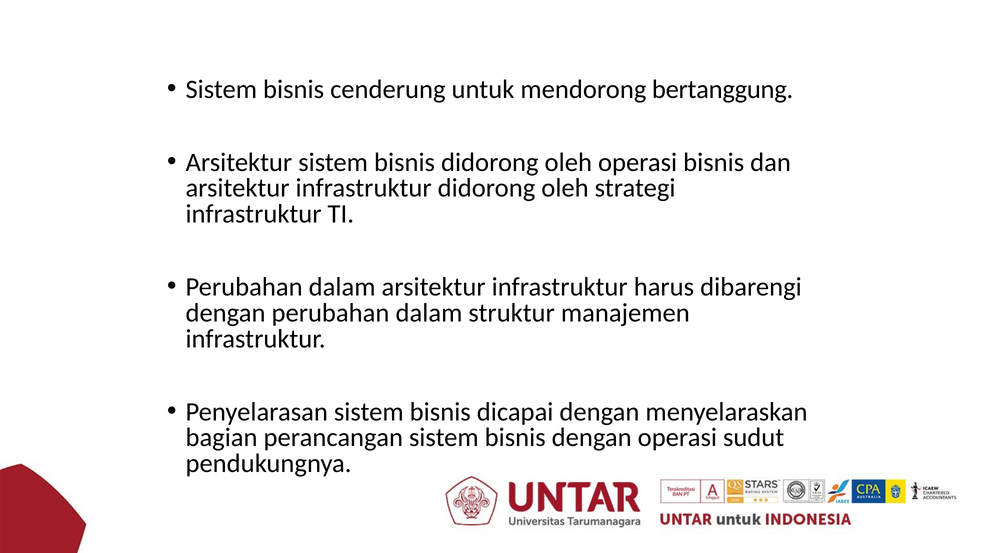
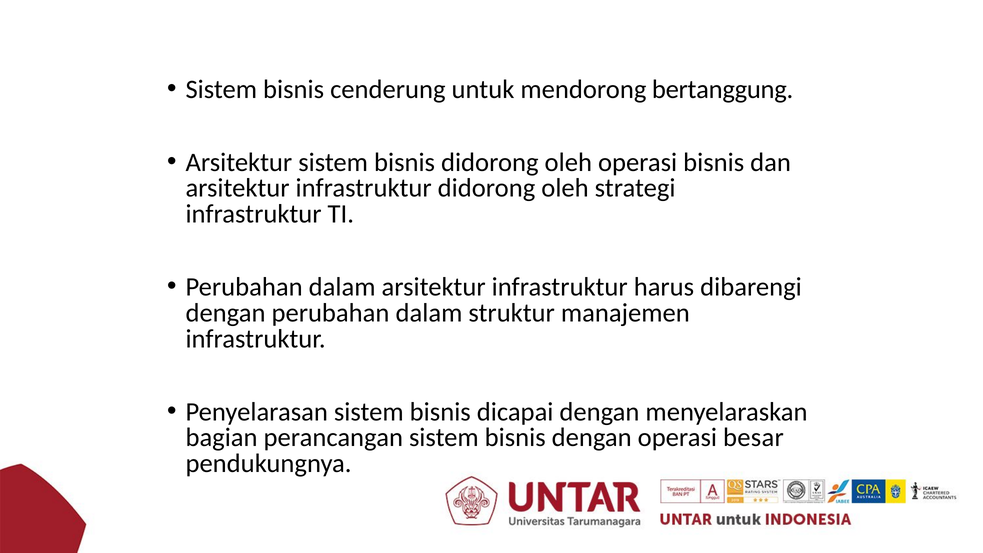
sudut: sudut -> besar (753, 438)
